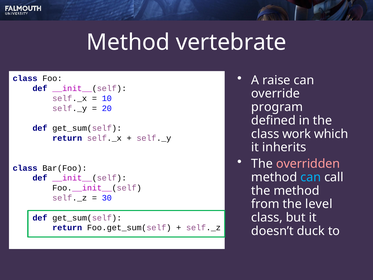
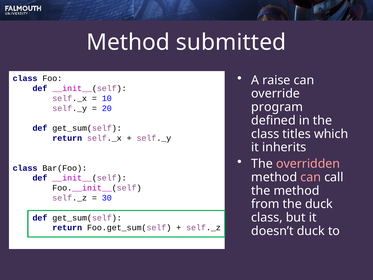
vertebrate: vertebrate -> submitted (231, 42)
work: work -> titles (297, 134)
can colour: light blue -> pink (311, 177)
the level: level -> duck (319, 204)
